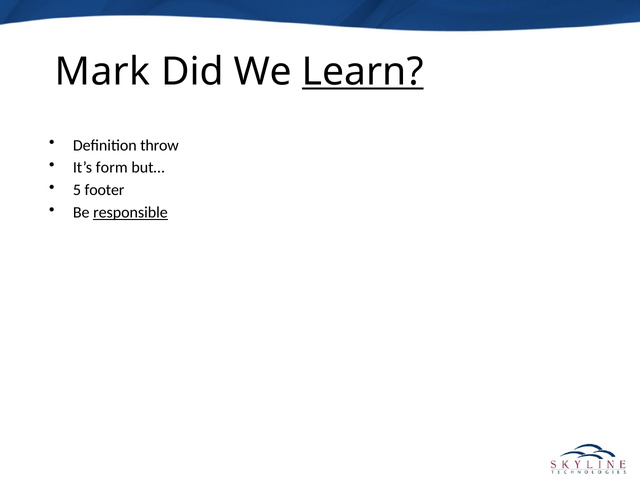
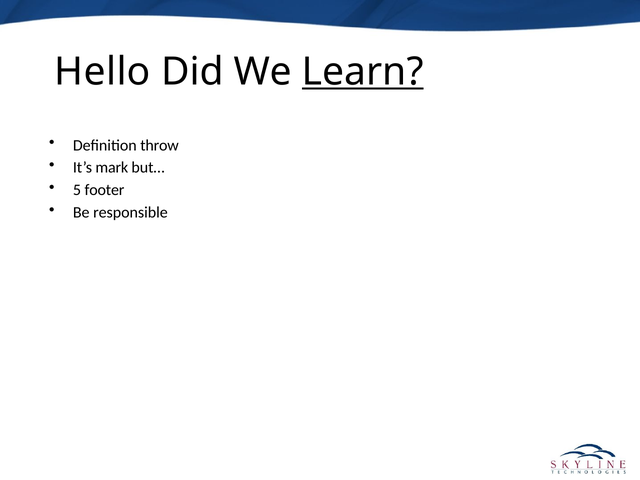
Mark: Mark -> Hello (103, 72)
form: form -> mark (112, 168)
responsible underline: present -> none (130, 212)
